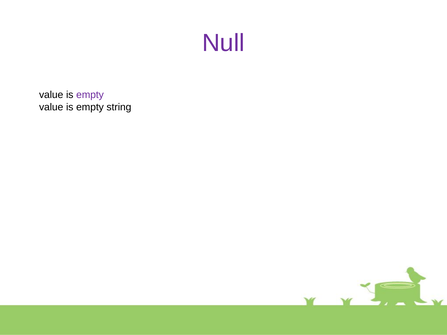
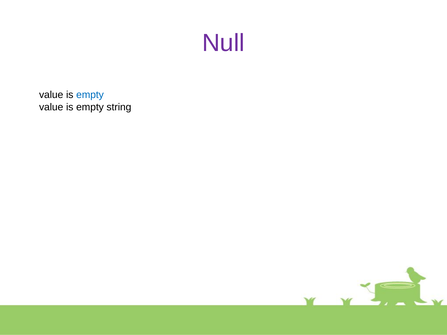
empty colour: purple -> blue (90, 95)
